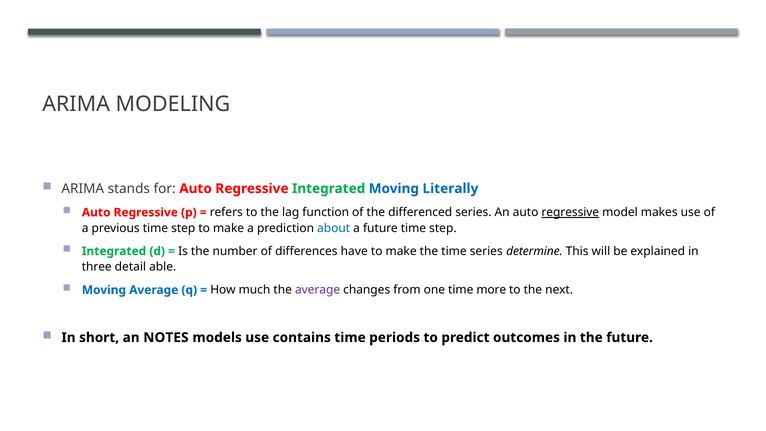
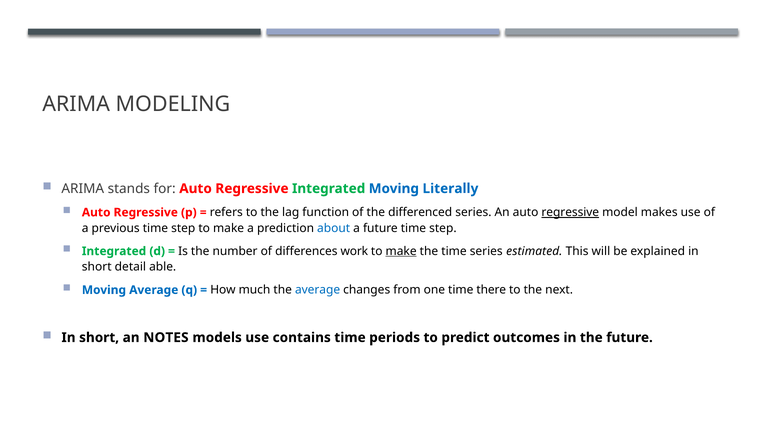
have: have -> work (354, 251)
make underline: none -> present (401, 251)
determine: determine -> estimated (534, 251)
three: three -> short (97, 267)
average colour: purple -> blue (318, 290)
more: more -> there (491, 290)
